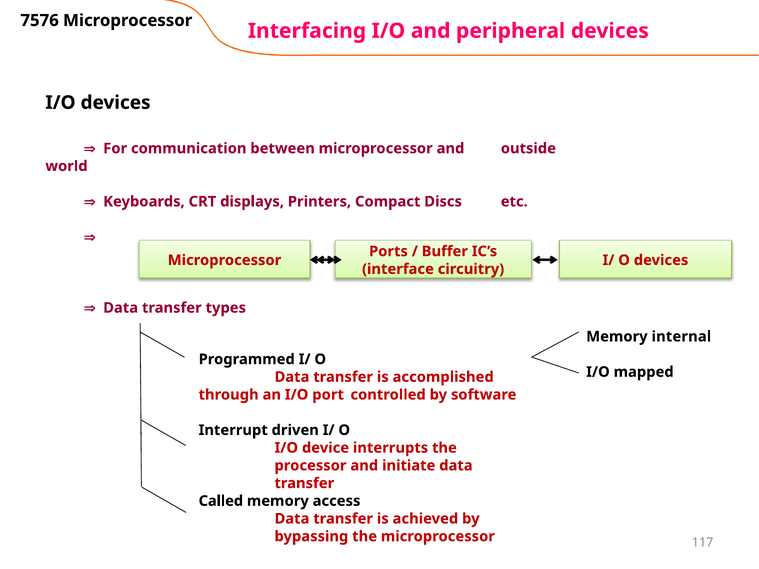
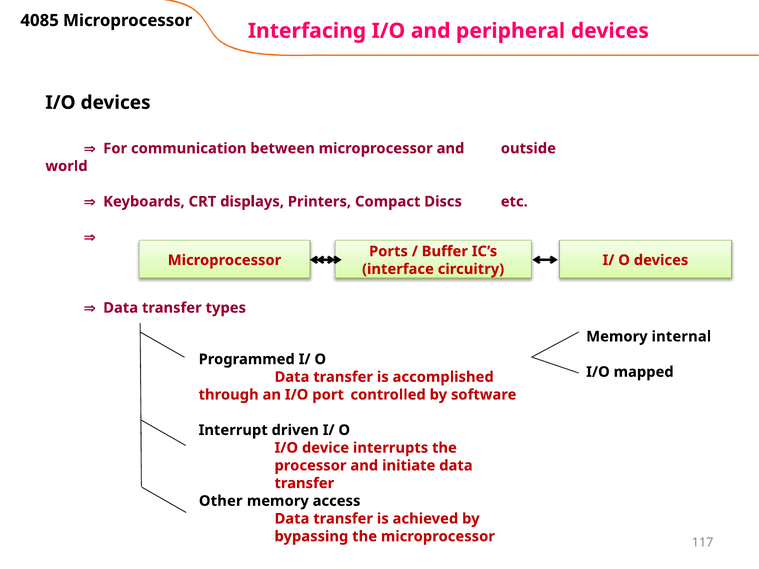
7576: 7576 -> 4085 (40, 20)
Called: Called -> Other (221, 501)
